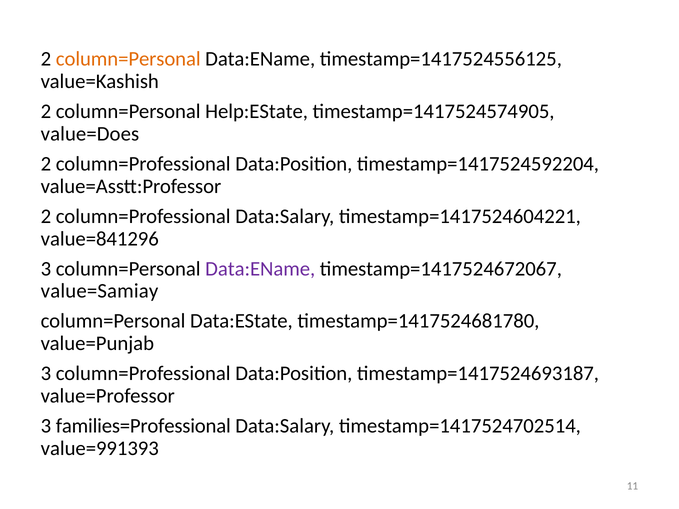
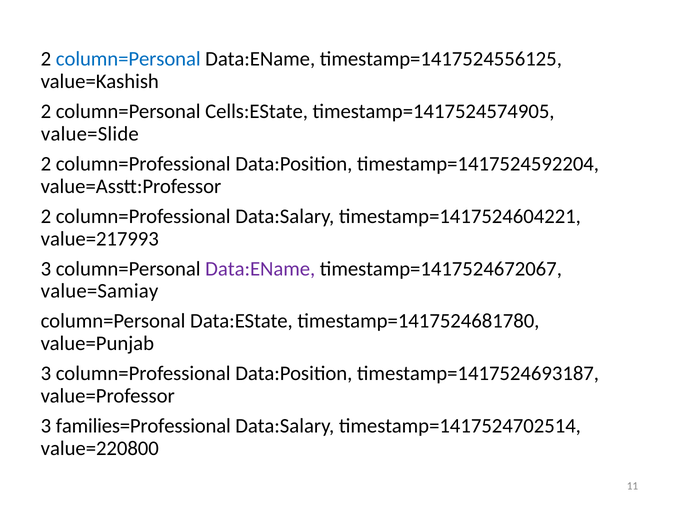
column=Personal colour: orange -> blue (128, 59)
Help:EState: Help:EState -> Cells:EState (257, 111)
value=Does: value=Does -> value=Slide (90, 134)
value=841296: value=841296 -> value=217993 (100, 239)
value=991393: value=991393 -> value=220800 (100, 449)
